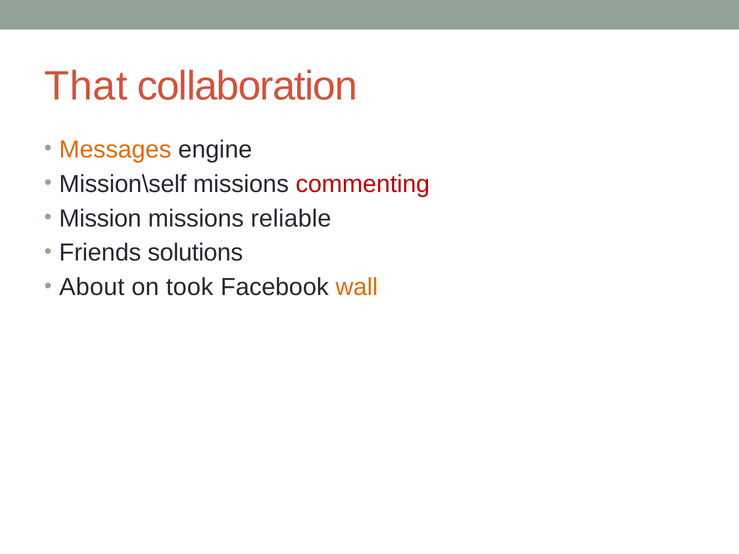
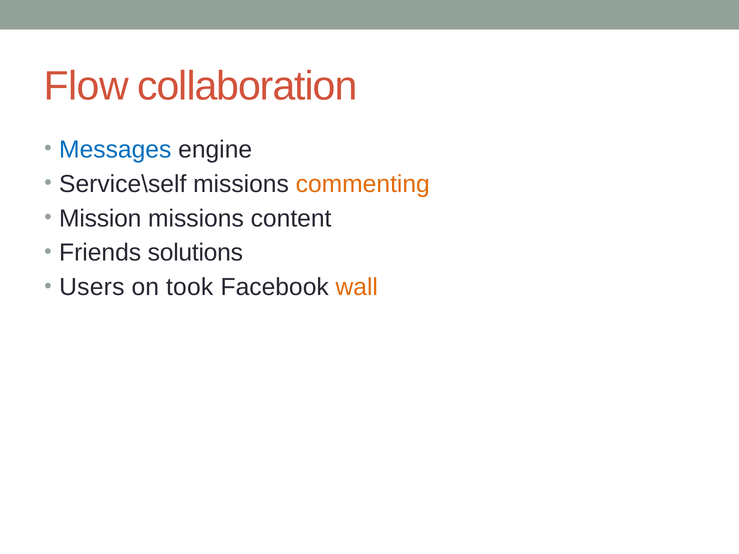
That: That -> Flow (86, 86)
Messages colour: orange -> blue (115, 150)
Mission\self: Mission\self -> Service\self (123, 184)
commenting colour: red -> orange (363, 184)
reliable: reliable -> content (291, 218)
About: About -> Users (92, 287)
